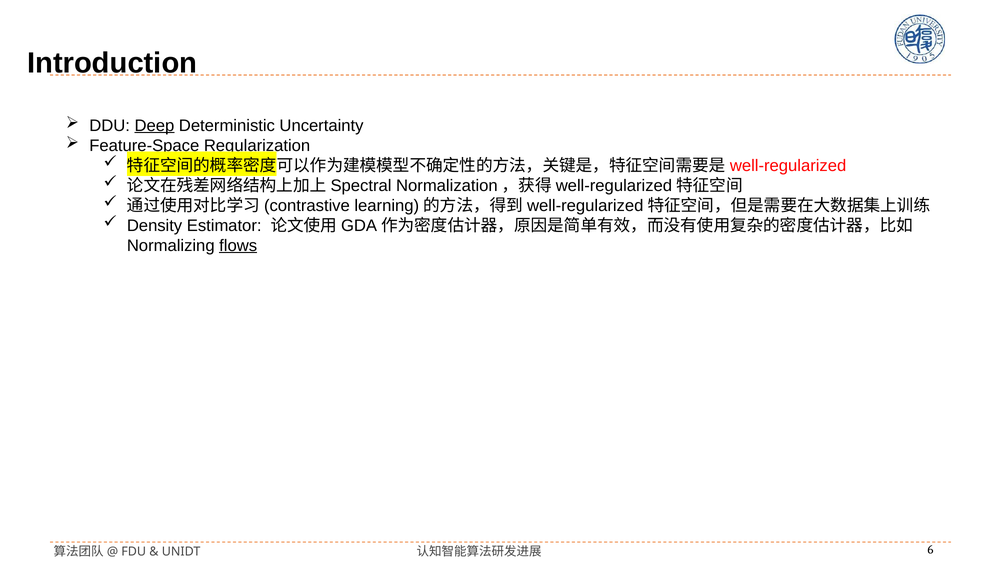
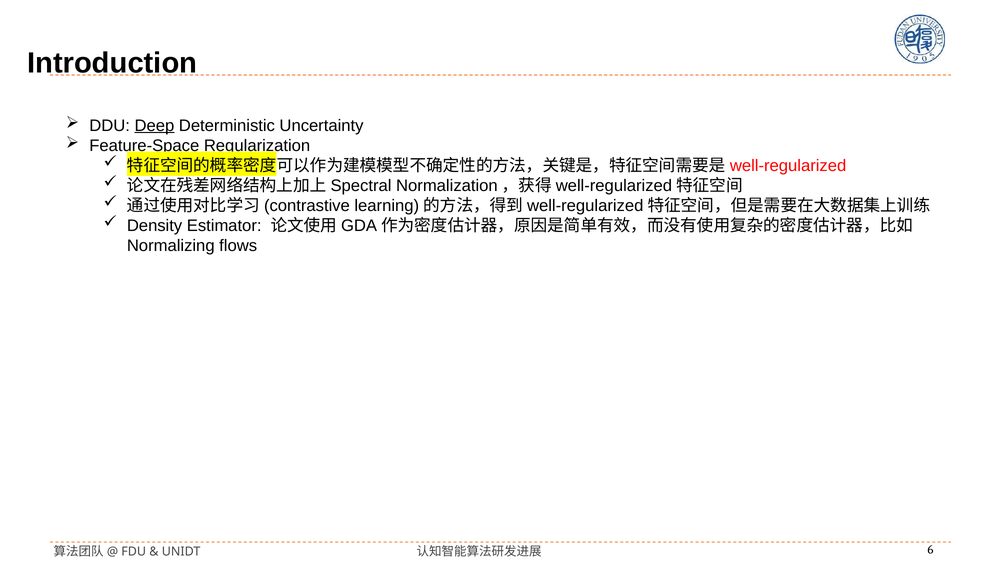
flows underline: present -> none (238, 246)
